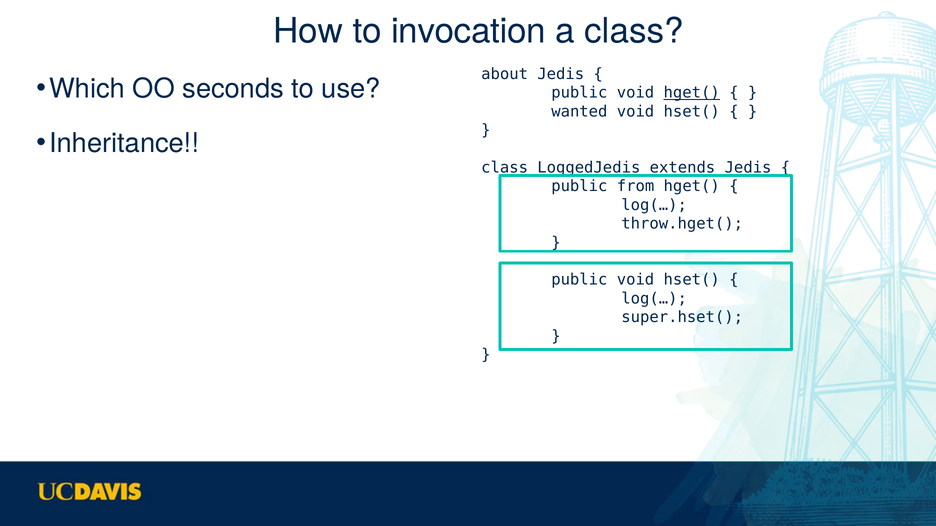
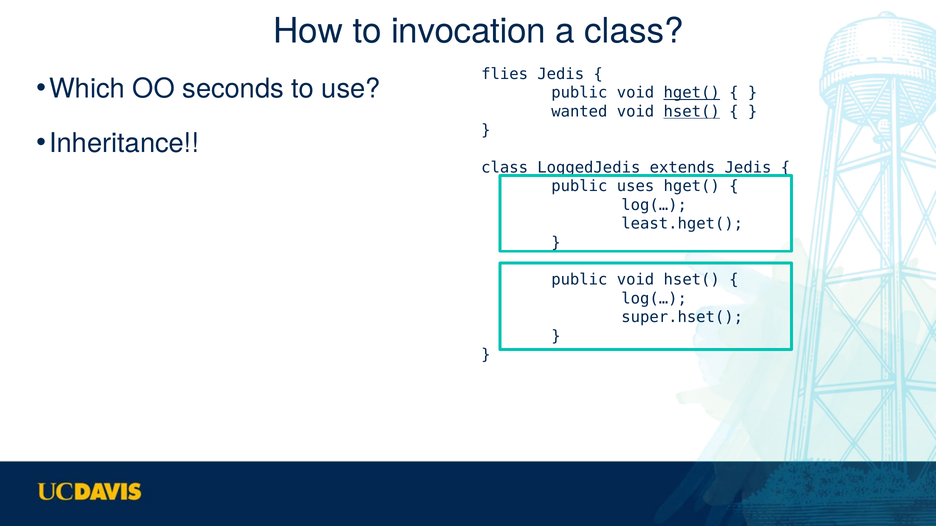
about: about -> flies (505, 74)
hset( underline: none -> present (692, 112)
from: from -> uses (636, 186)
throw.hget(: throw.hget( -> least.hget( (682, 224)
